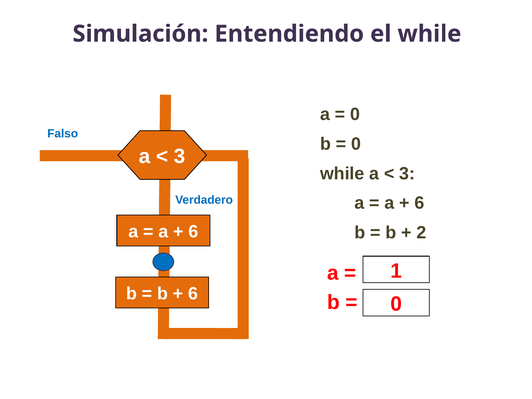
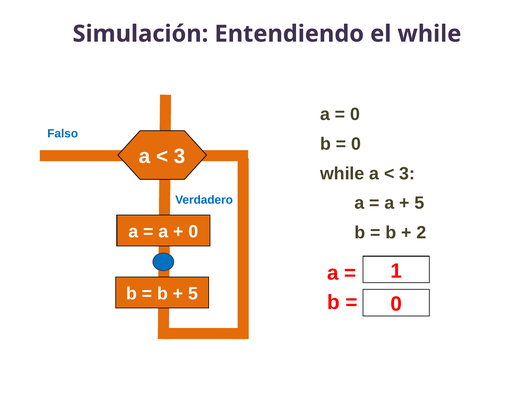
6: 6 -> 5 (420, 203)
6: 6 -> 0 (193, 232)
6: 6 -> 5 (193, 294)
